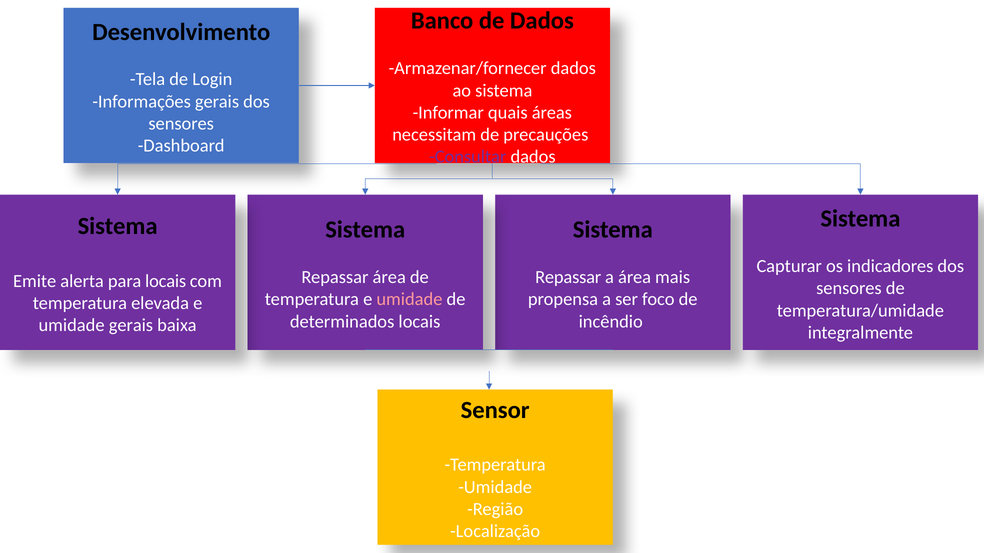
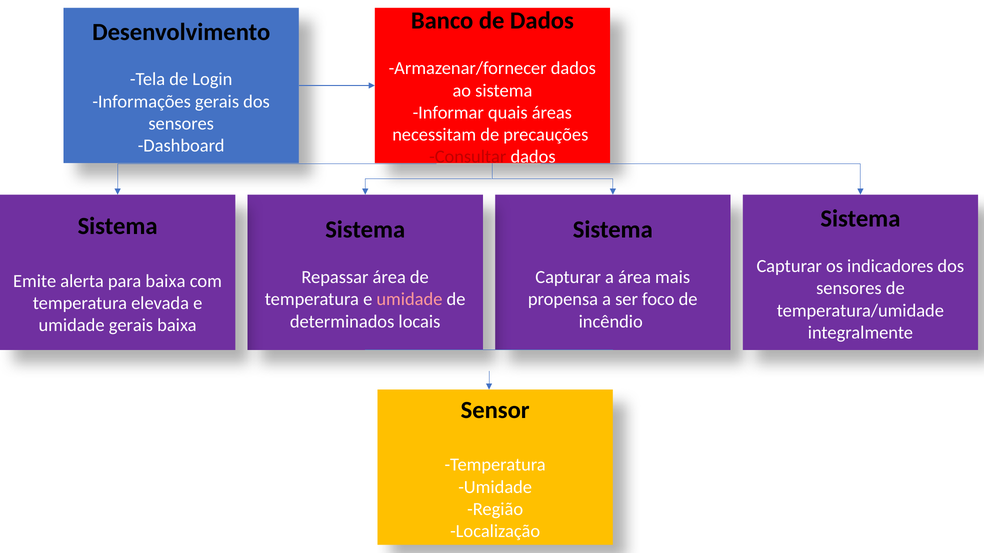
Consultar colour: purple -> red (468, 157)
Repassar: Repassar -> Capturar (568, 278)
para locais: locais -> baixa (165, 281)
